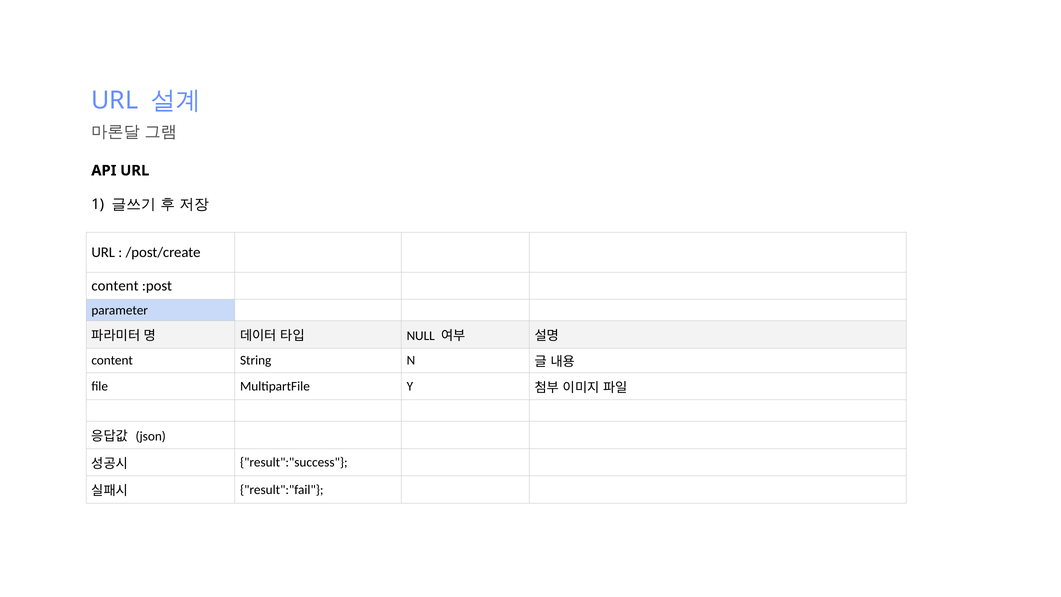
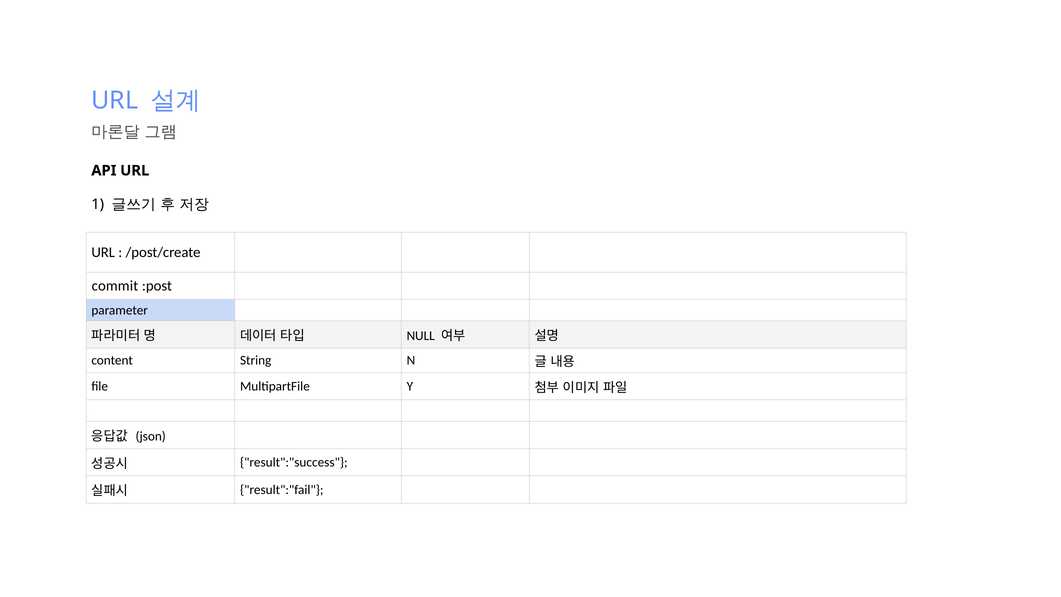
content: content -> commit (115, 286)
